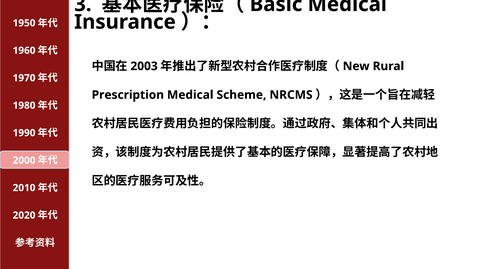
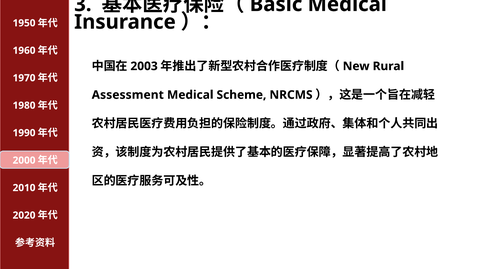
Prescription: Prescription -> Assessment (128, 95)
